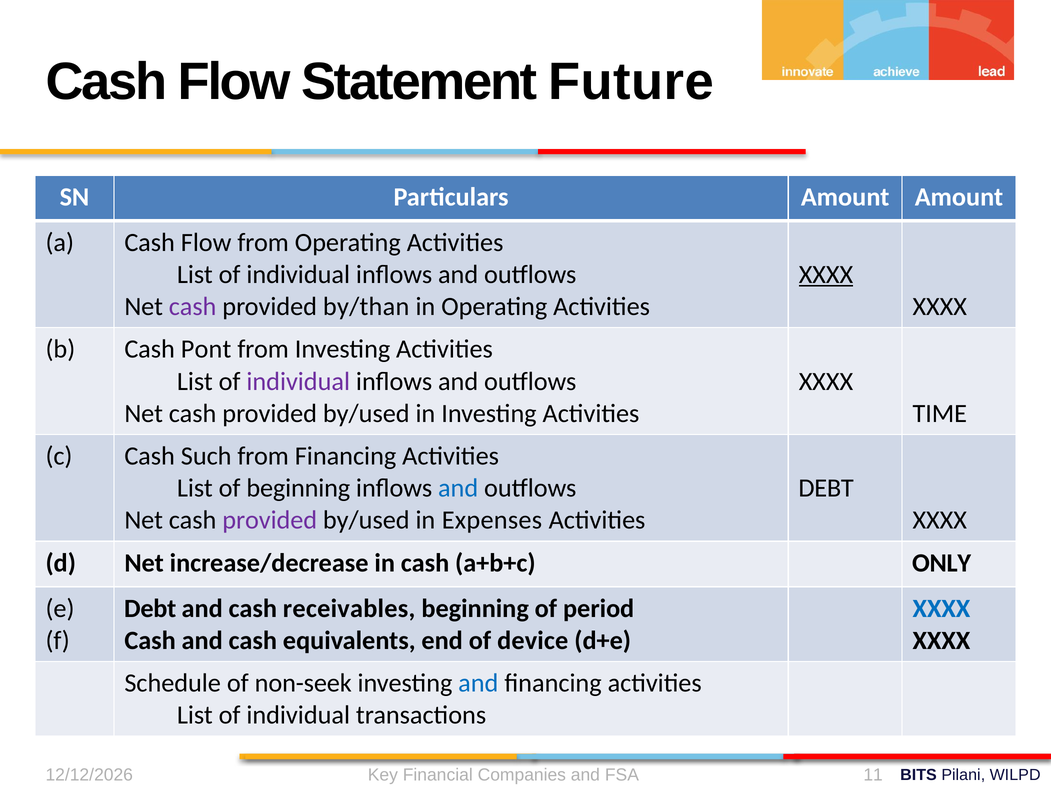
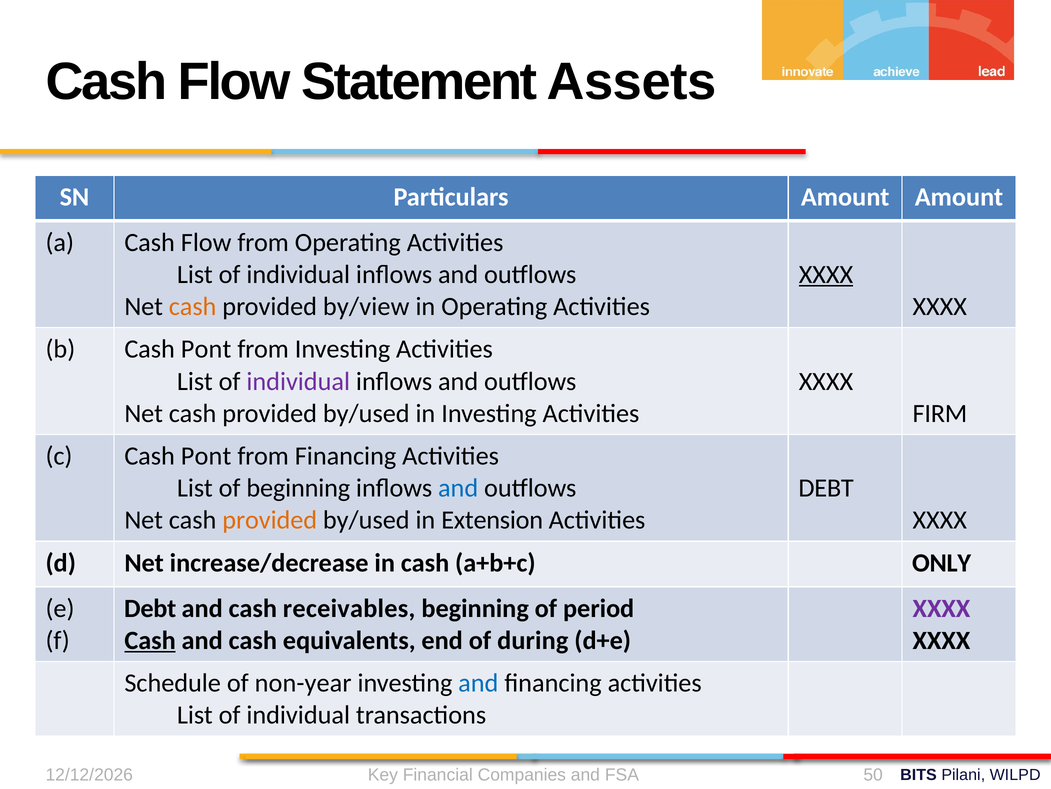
Future: Future -> Assets (632, 82)
cash colour: purple -> orange (193, 306)
by/than: by/than -> by/view (366, 306)
TIME: TIME -> FIRM (940, 413)
c Cash Such: Such -> Pont (206, 456)
provided colour: purple -> orange (270, 520)
Expenses: Expenses -> Extension (492, 520)
XXXX colour: blue -> purple (941, 608)
Cash underline: none -> present (150, 640)
device: device -> during (533, 640)
non-seek: non-seek -> non-year (303, 683)
11: 11 -> 50 (873, 774)
